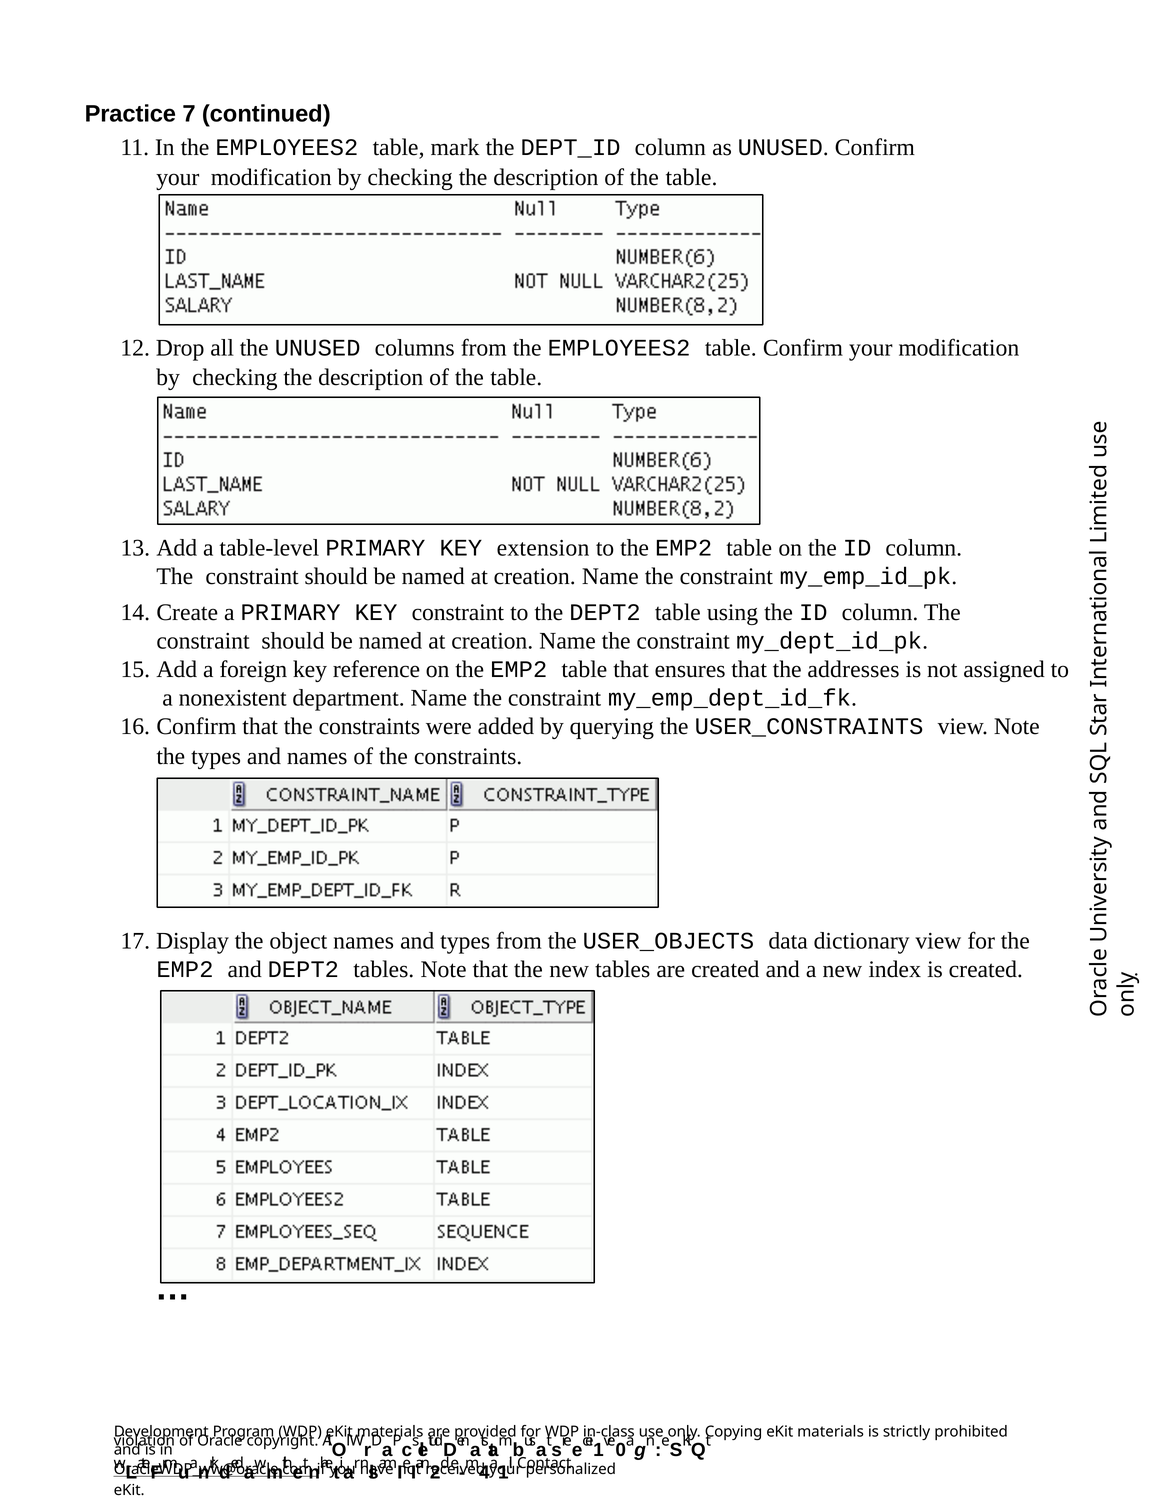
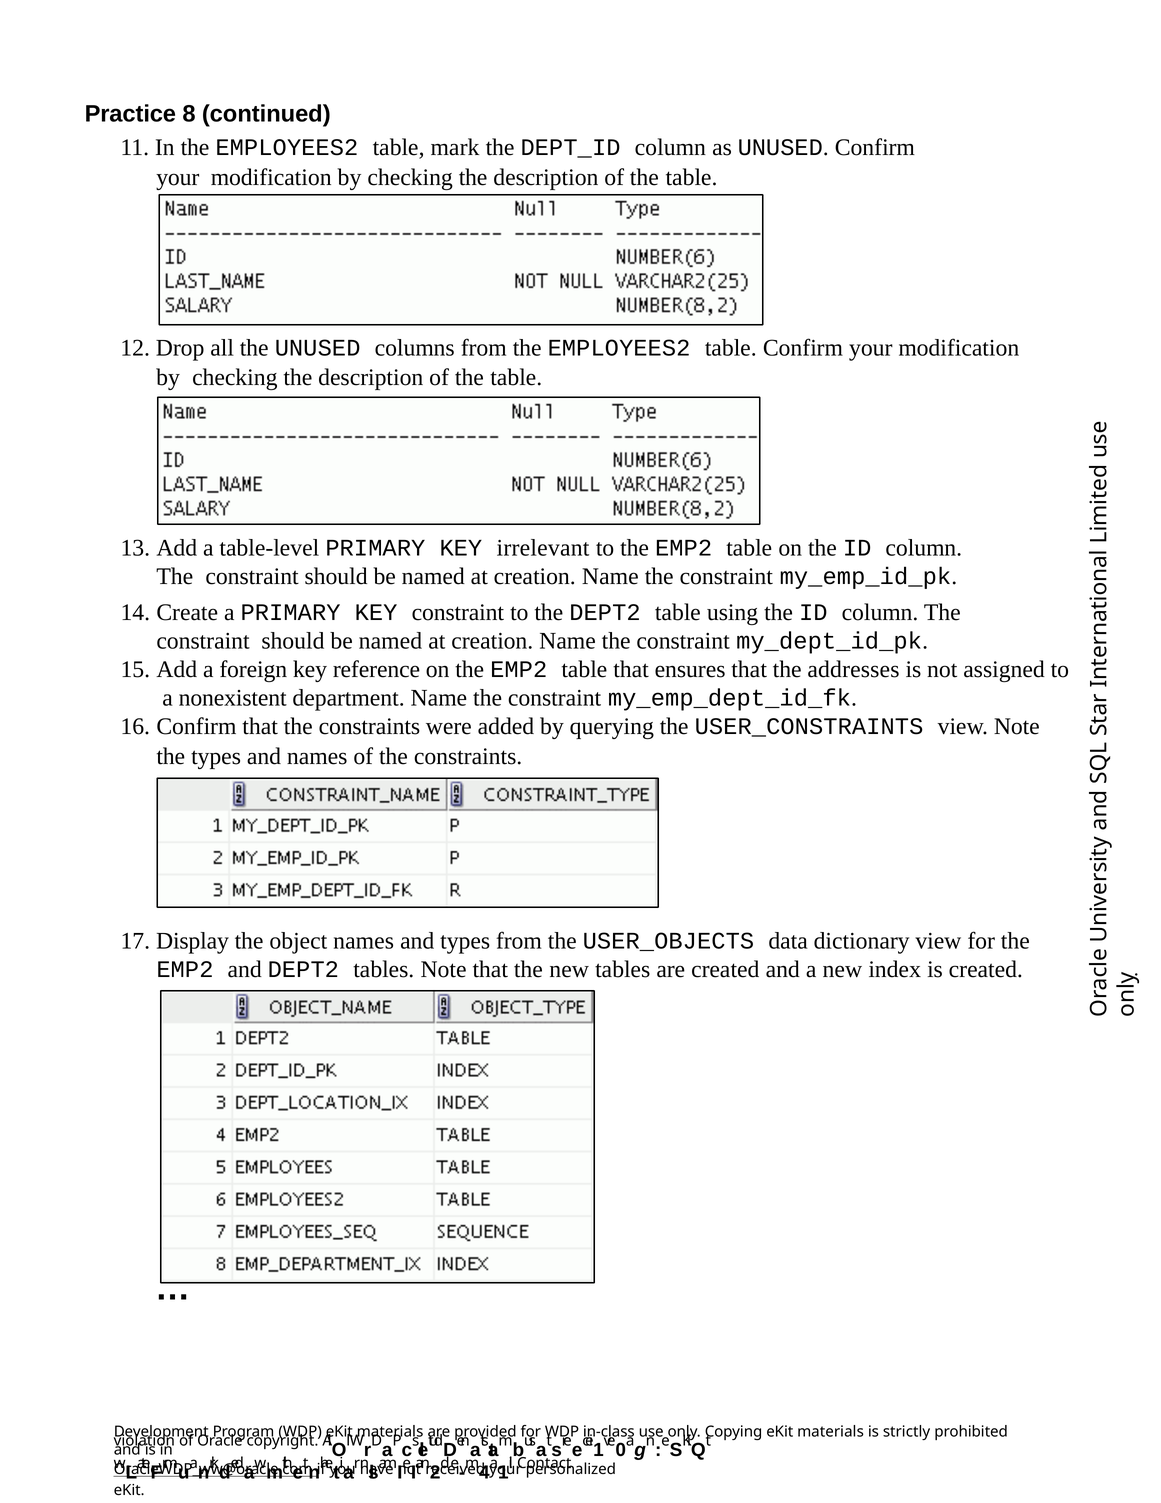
7: 7 -> 8 (189, 114)
extension: extension -> irrelevant (543, 548)
